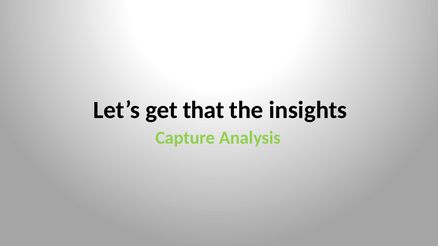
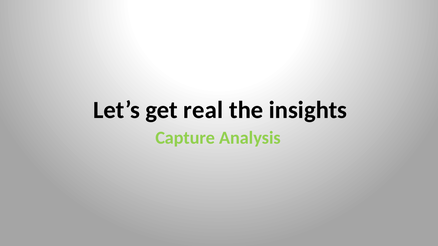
that: that -> real (203, 110)
